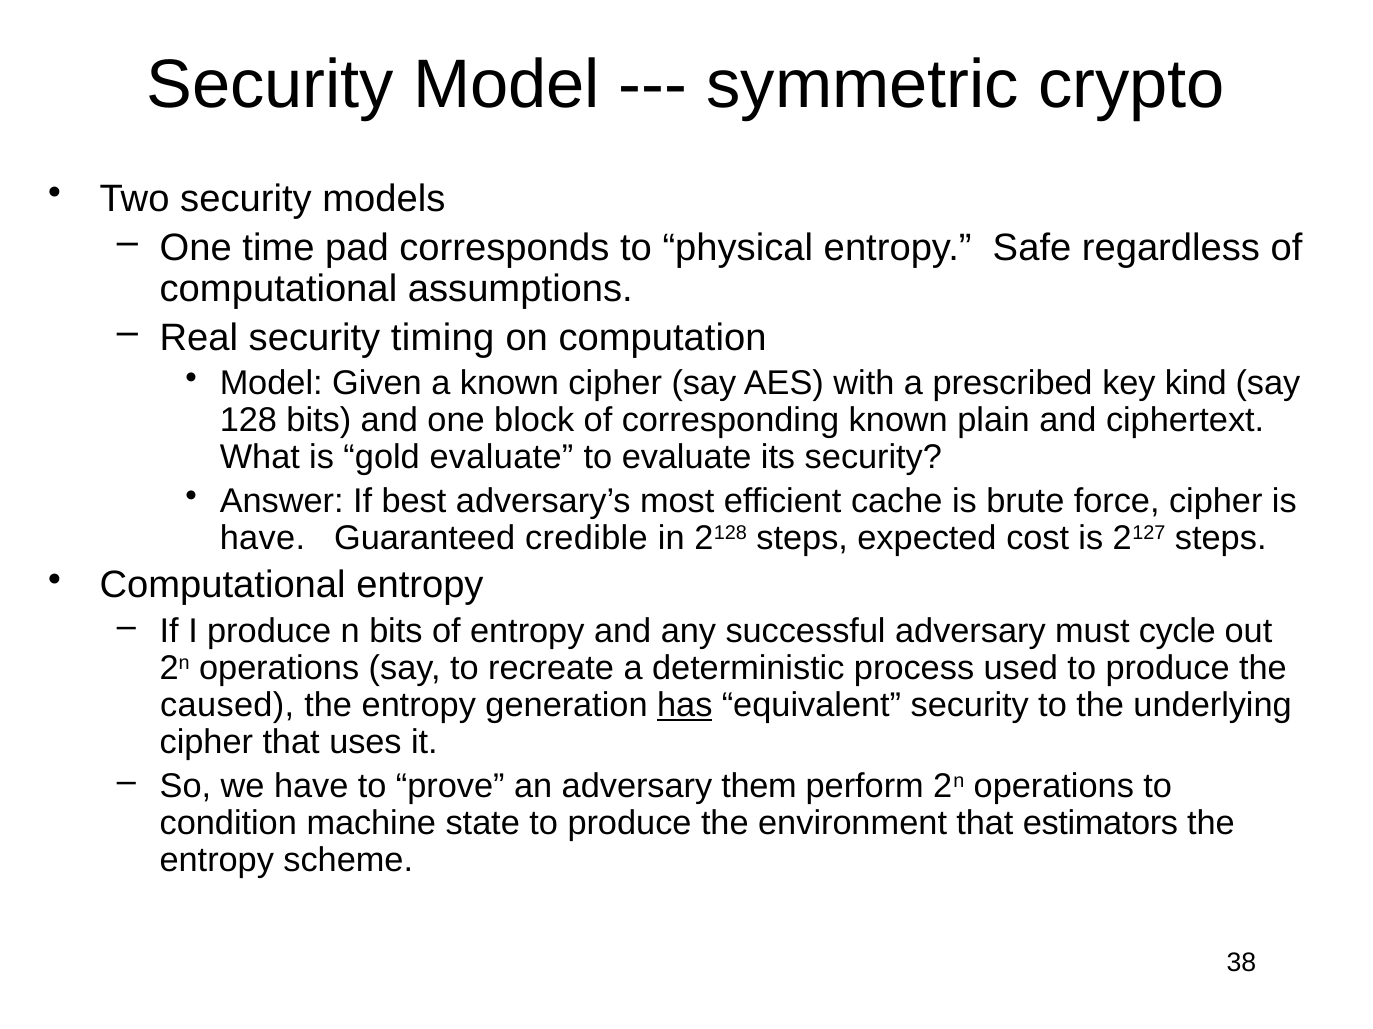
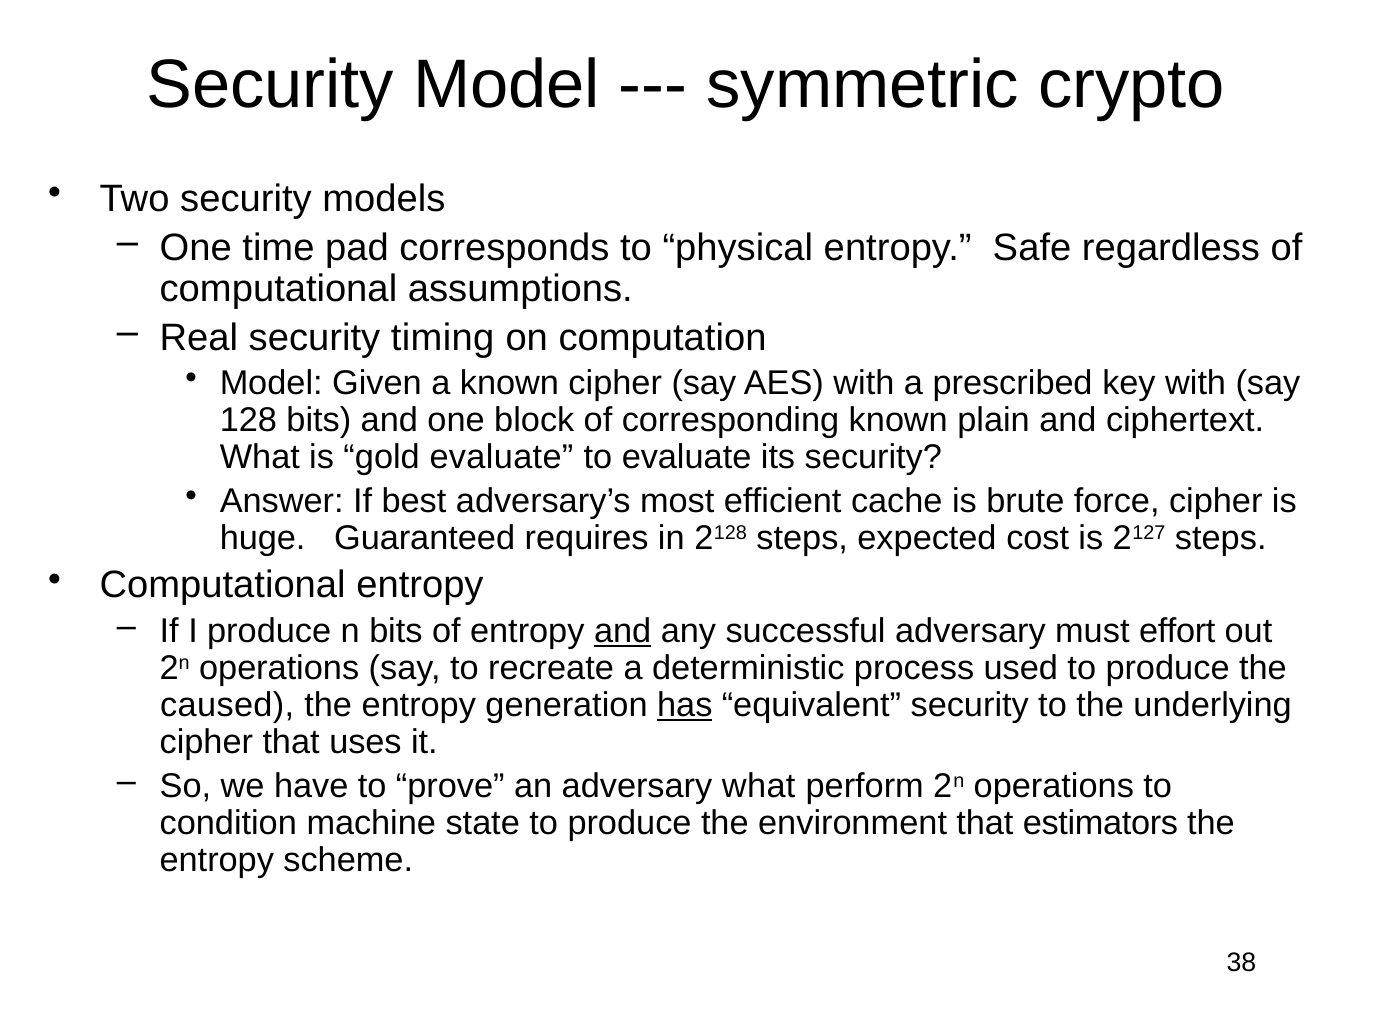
key kind: kind -> with (1196, 384)
have: have -> huge (263, 539)
credible: credible -> requires (587, 539)
and underline: none -> present (623, 632)
cycle: cycle -> effort (1177, 632)
adversary them: them -> what (759, 787)
